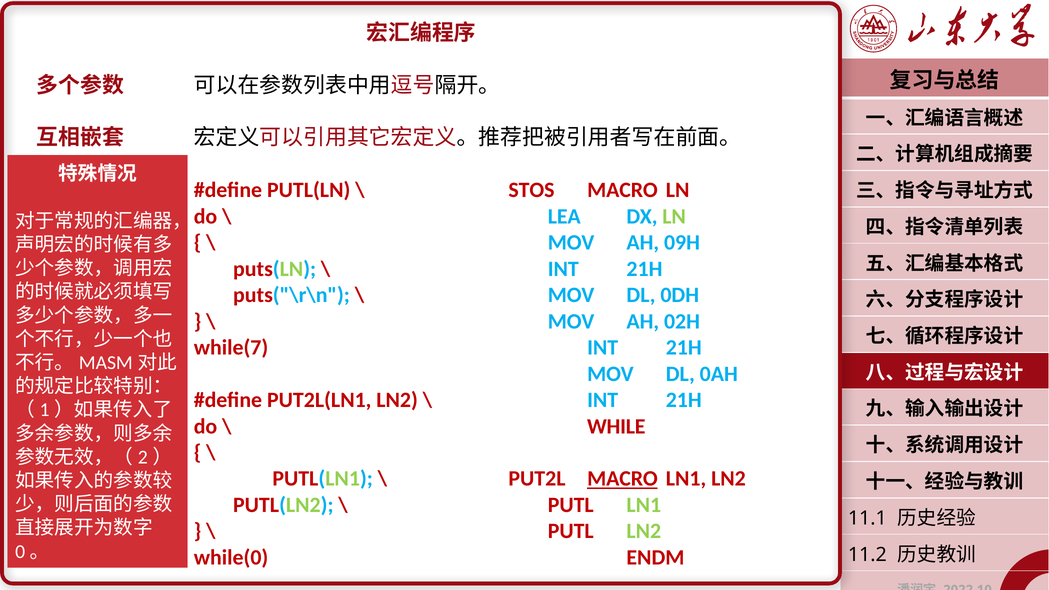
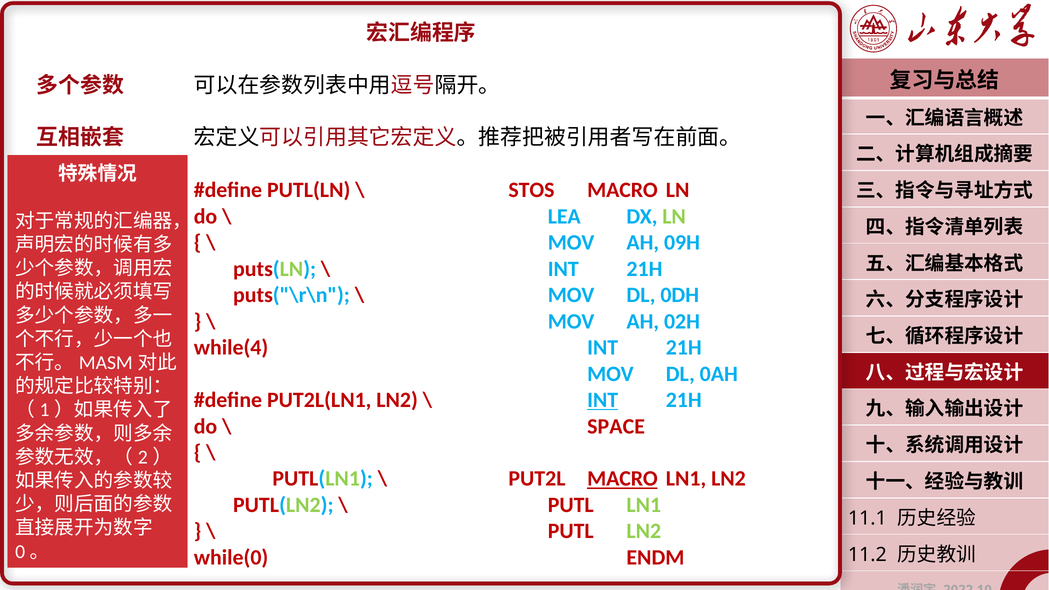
while(7: while(7 -> while(4 (231, 348)
INT underline: none -> present (603, 400)
WHILE: WHILE -> SPACE (616, 426)
